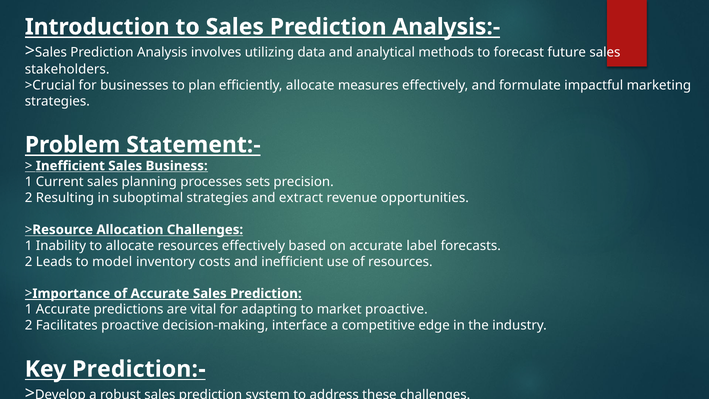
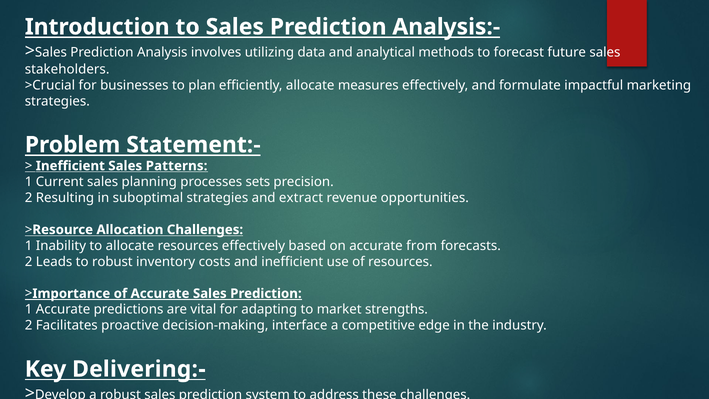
Sales Business: Business -> Patterns (177, 166)
label: label -> from (422, 246)
to model: model -> robust (112, 262)
market proactive: proactive -> strengths (396, 309)
Prediction:-: Prediction:- -> Delivering:- (139, 369)
